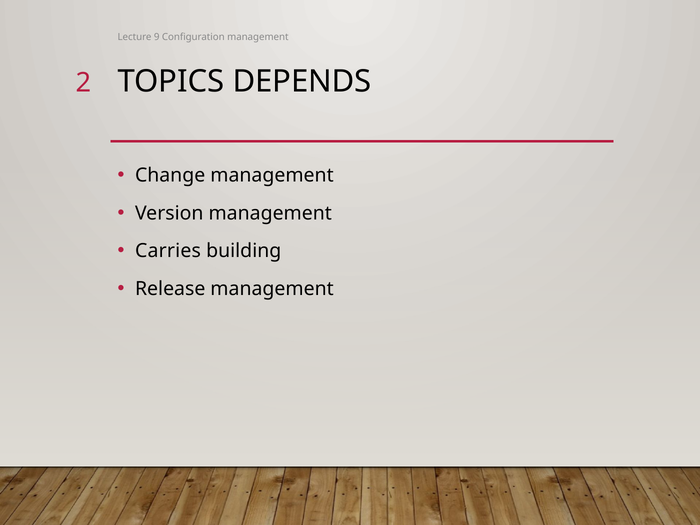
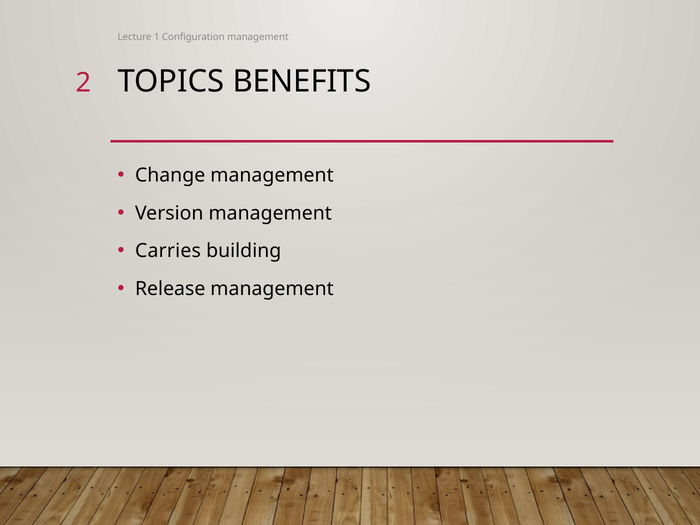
9: 9 -> 1 (157, 37)
DEPENDS: DEPENDS -> BENEFITS (302, 82)
